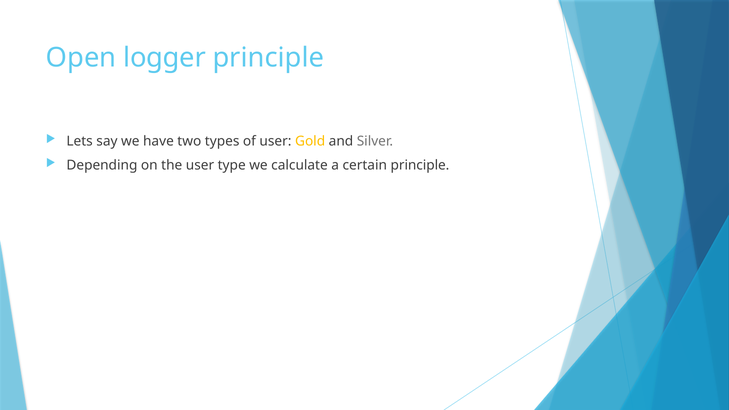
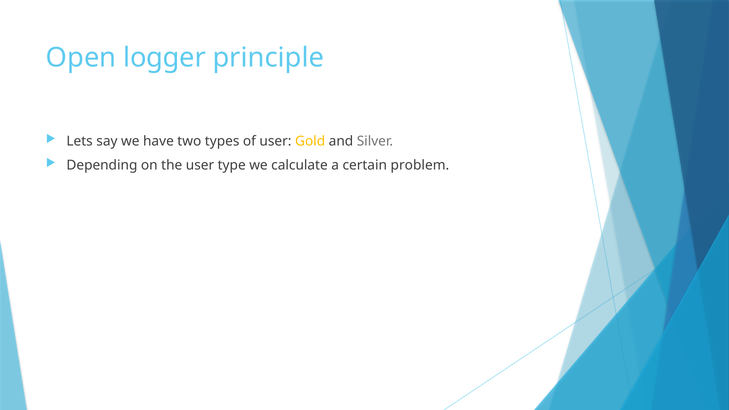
certain principle: principle -> problem (420, 165)
